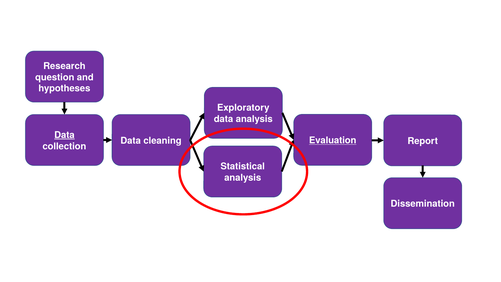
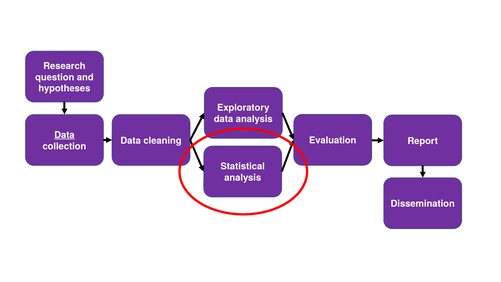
Evaluation underline: present -> none (333, 140)
